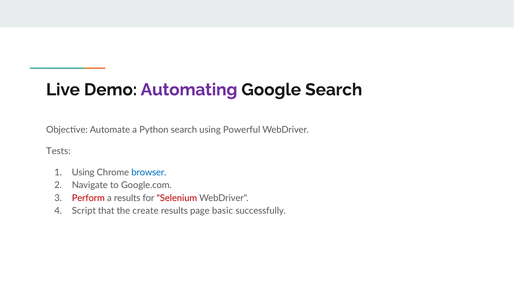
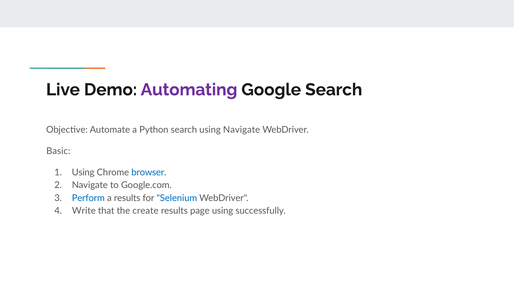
using Powerful: Powerful -> Navigate (242, 130)
Tests: Tests -> Basic (58, 151)
Perform colour: red -> blue (88, 198)
Selenium colour: red -> blue (177, 198)
Script: Script -> Write (84, 211)
page basic: basic -> using (223, 211)
